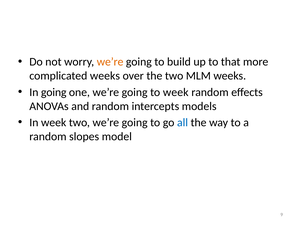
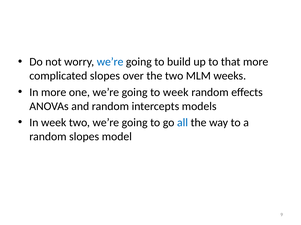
we’re colour: orange -> blue (110, 62)
complicated weeks: weeks -> slopes (105, 76)
In going: going -> more (54, 92)
